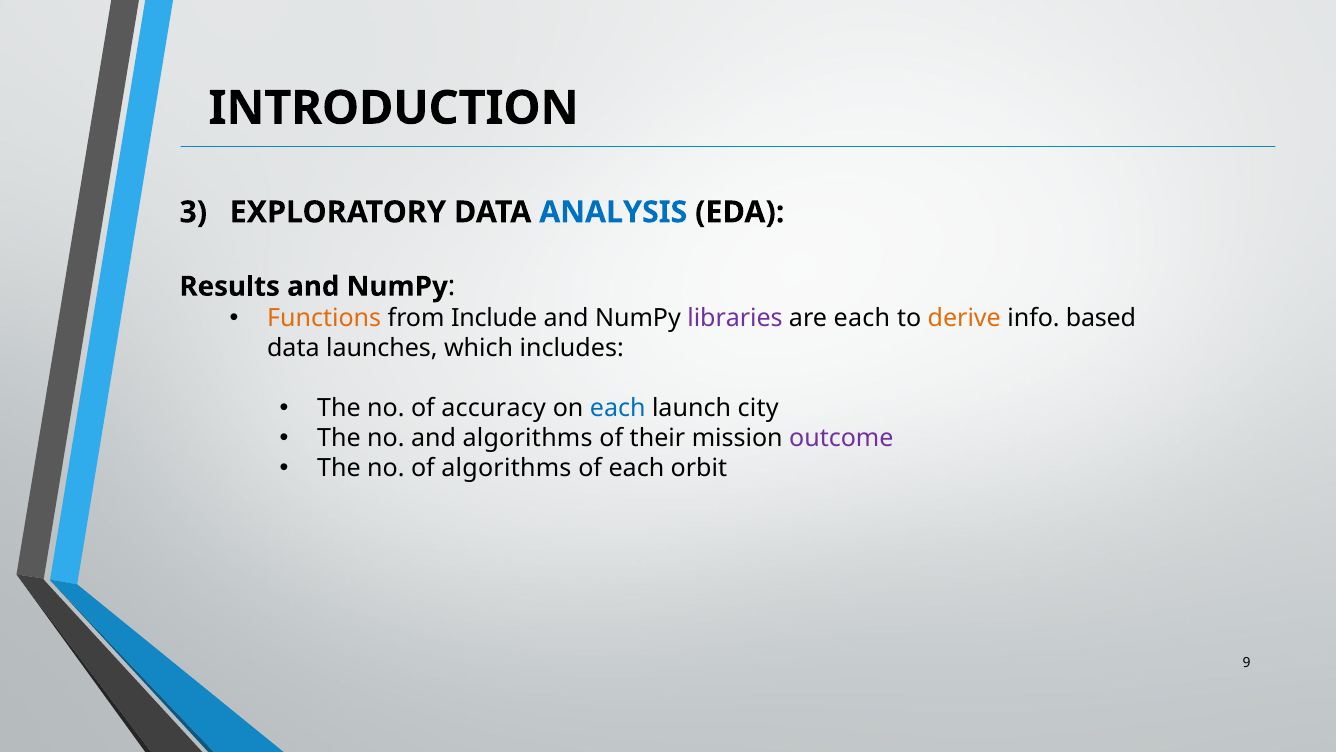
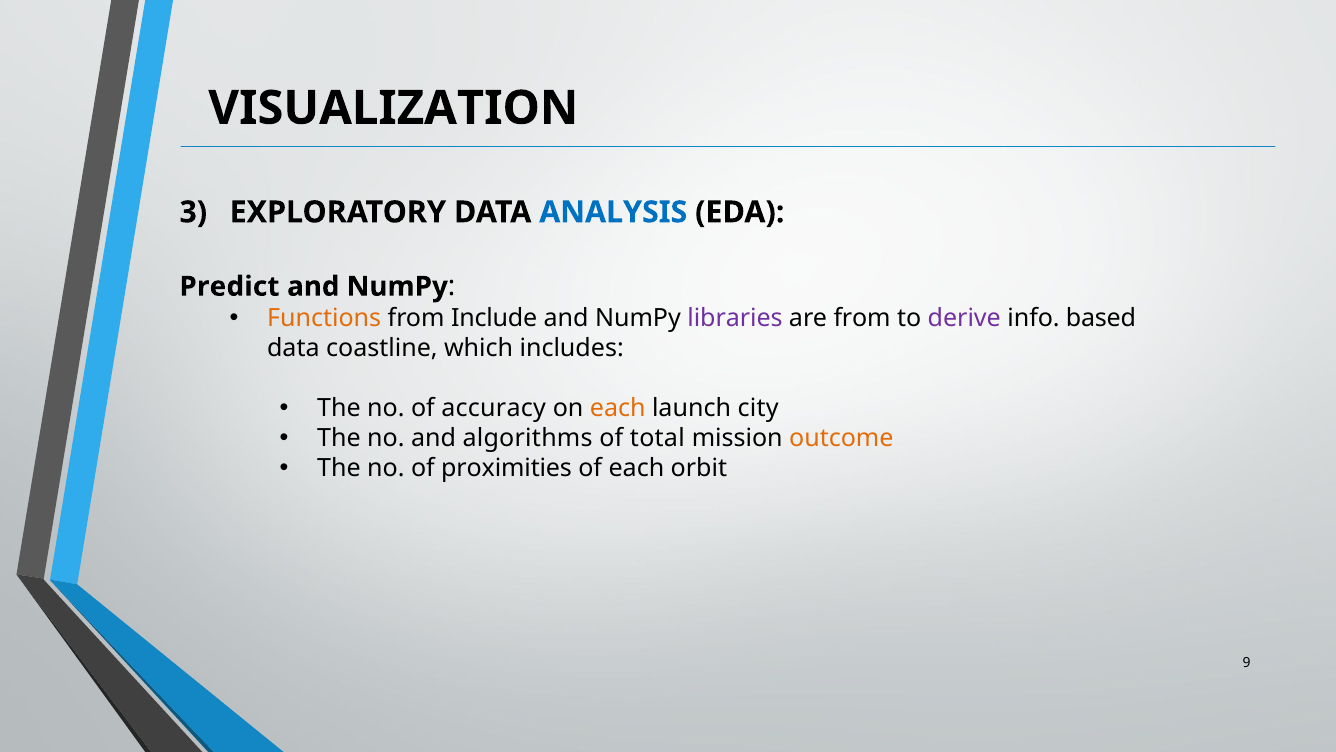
INTRODUCTION: INTRODUCTION -> VISUALIZATION (393, 108)
Results: Results -> Predict (229, 286)
are each: each -> from (862, 318)
derive colour: orange -> purple (964, 318)
launches: launches -> coastline (382, 348)
each colour: blue -> orange (618, 408)
their: their -> total (657, 438)
outcome colour: purple -> orange (841, 438)
of algorithms: algorithms -> proximities (507, 468)
